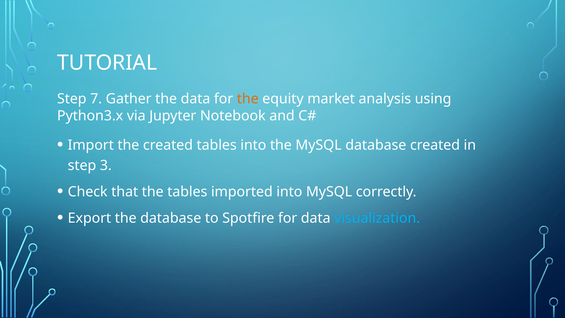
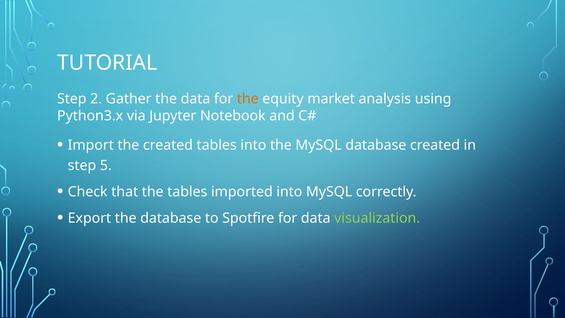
7: 7 -> 2 (96, 99)
3: 3 -> 5 (106, 165)
visualization colour: light blue -> light green (377, 218)
